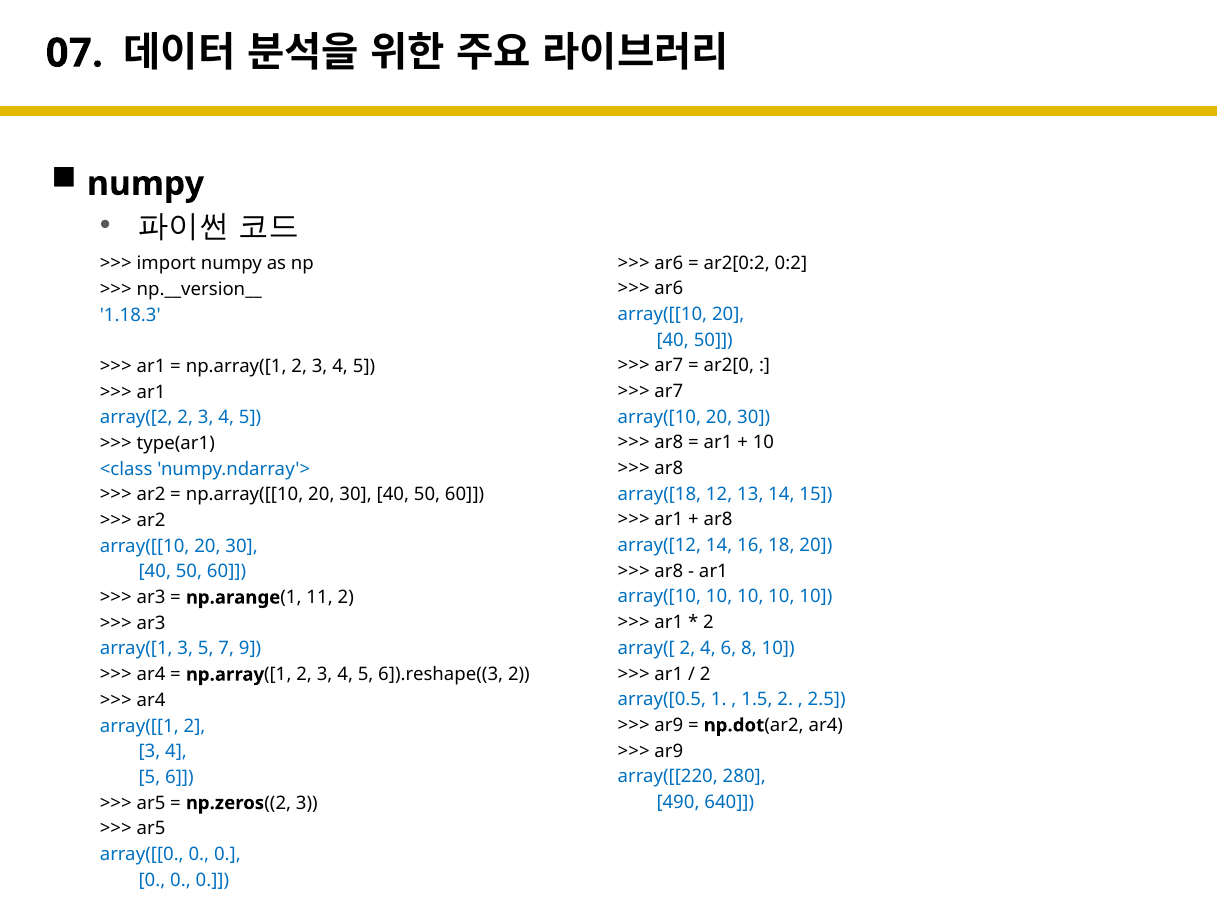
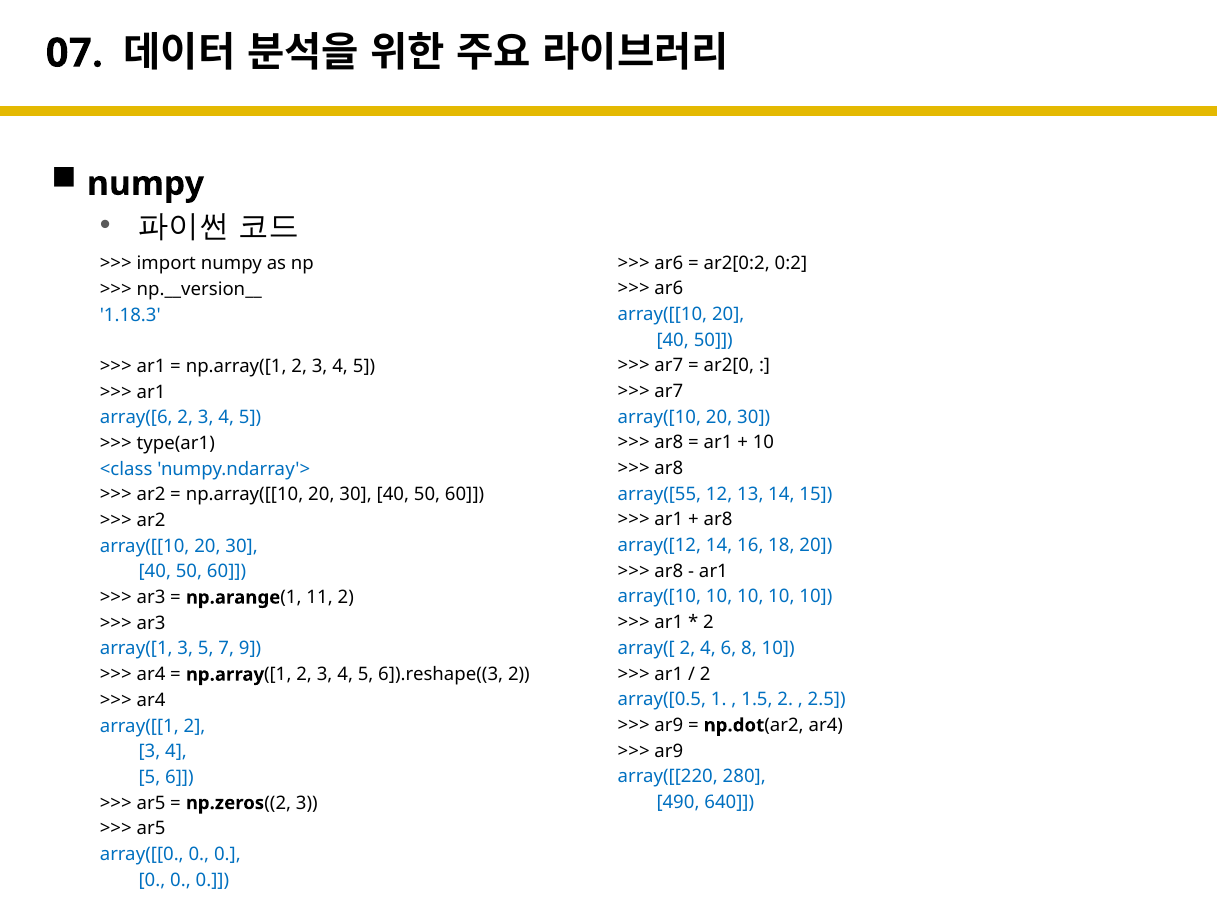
array([2: array([2 -> array([6 (136, 418)
array([18: array([18 -> array([55 (659, 494)
